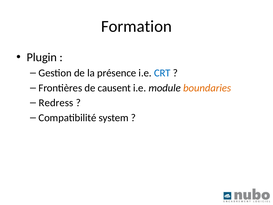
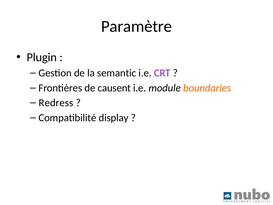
Formation: Formation -> Paramètre (136, 26)
présence: présence -> semantic (117, 73)
CRT colour: blue -> purple (162, 73)
system: system -> display (114, 118)
